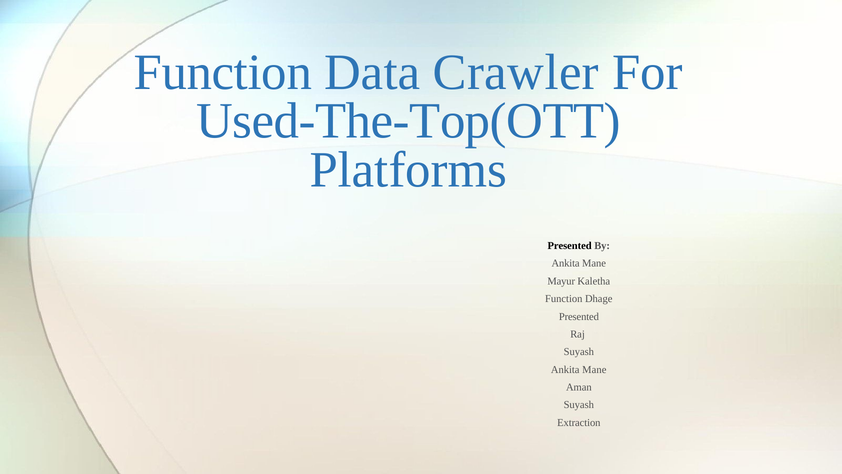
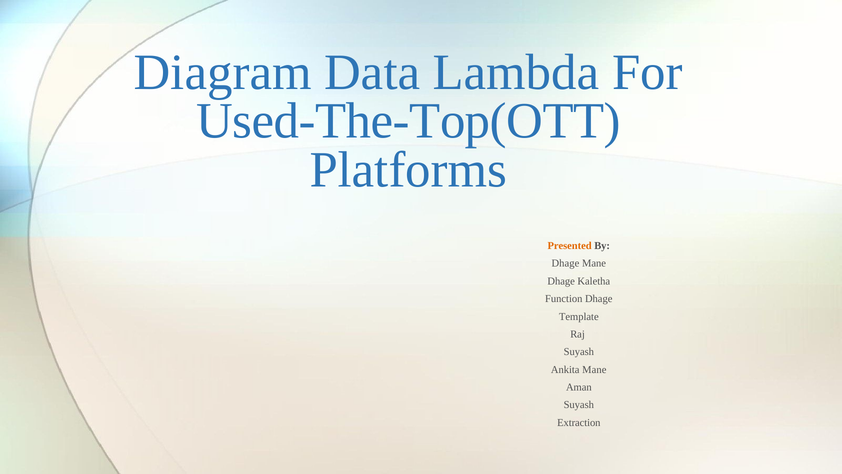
Function: Function -> Diagram (223, 72)
Crawler: Crawler -> Lambda (516, 72)
Presented colour: black -> orange (570, 246)
Ankita: Ankita -> Dhage (565, 263)
Mayur: Mayur -> Dhage (561, 281)
Presented: Presented -> Template (579, 316)
